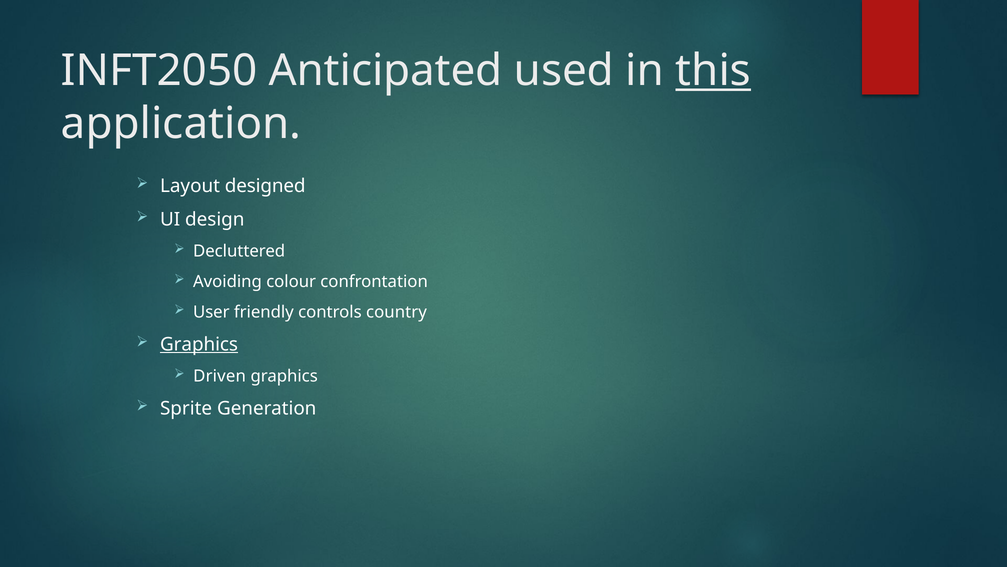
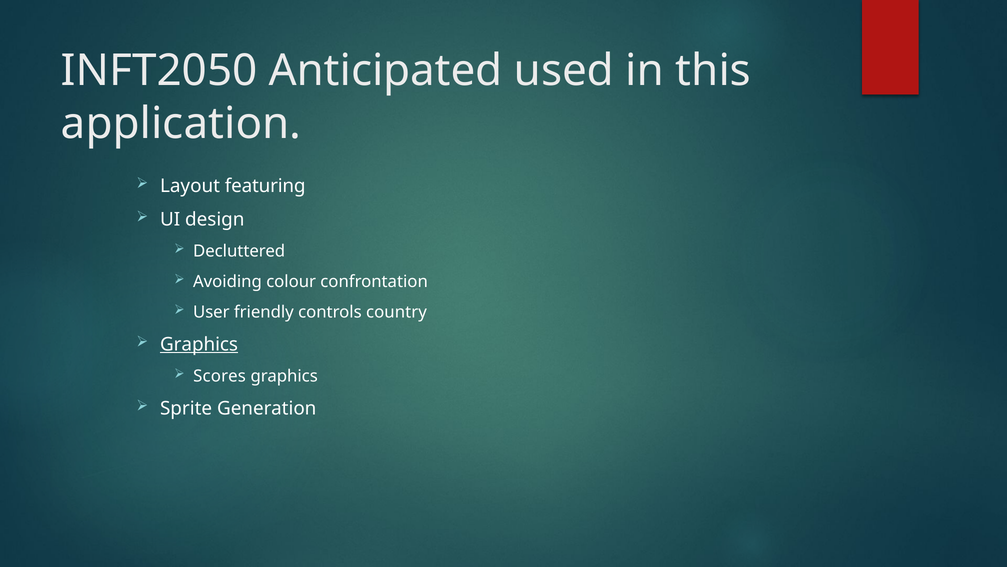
this underline: present -> none (713, 71)
designed: designed -> featuring (265, 186)
Driven: Driven -> Scores (220, 376)
